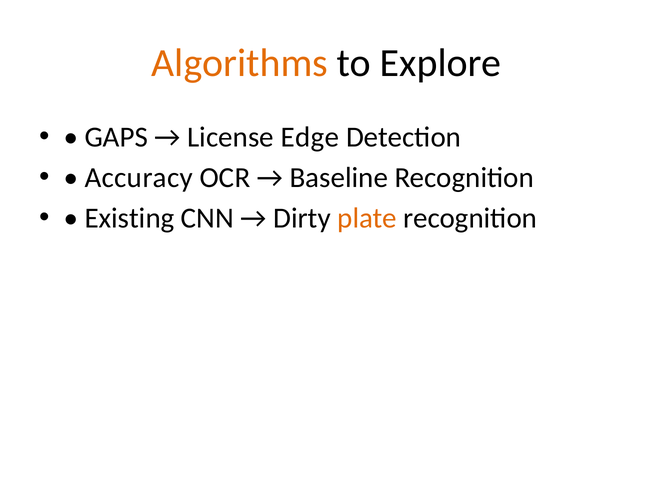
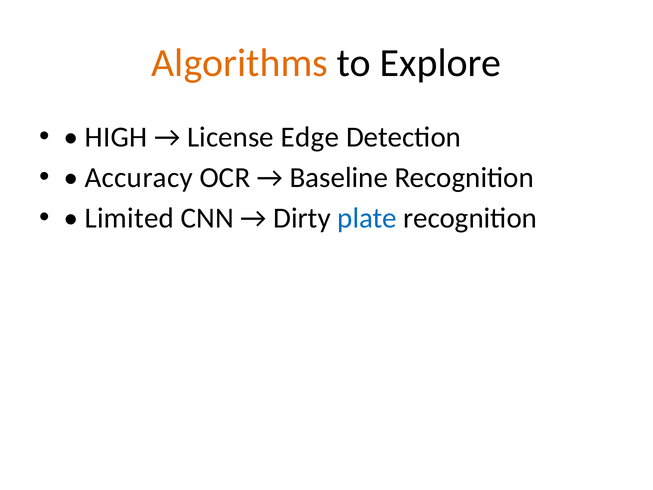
GAPS: GAPS -> HIGH (116, 137)
Existing: Existing -> Limited (129, 218)
plate colour: orange -> blue (367, 218)
